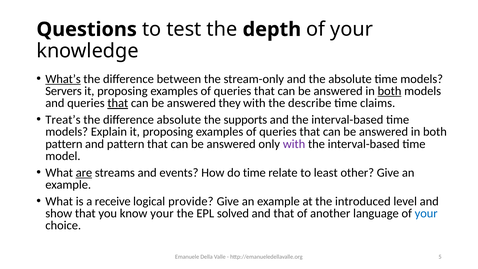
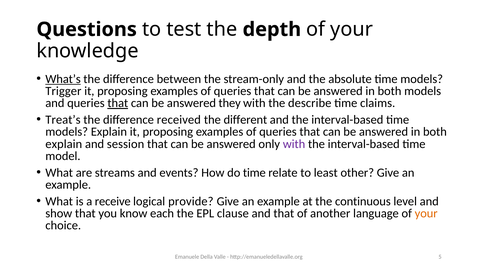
Servers: Servers -> Trigger (63, 91)
both underline: present -> none (390, 91)
difference absolute: absolute -> received (179, 120)
supports: supports -> different (245, 120)
pattern: pattern -> explain (64, 144)
and pattern: pattern -> session (126, 144)
are underline: present -> none (84, 173)
introduced: introduced -> continuous (363, 201)
know your: your -> each (162, 213)
solved: solved -> clause (233, 213)
your colour: blue -> orange (426, 213)
